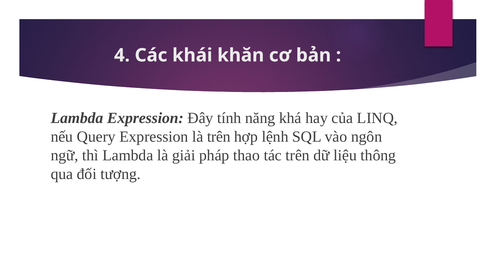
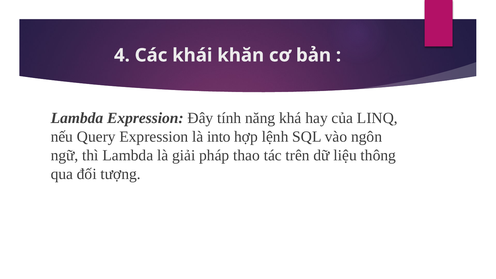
là trên: trên -> into (219, 137)
